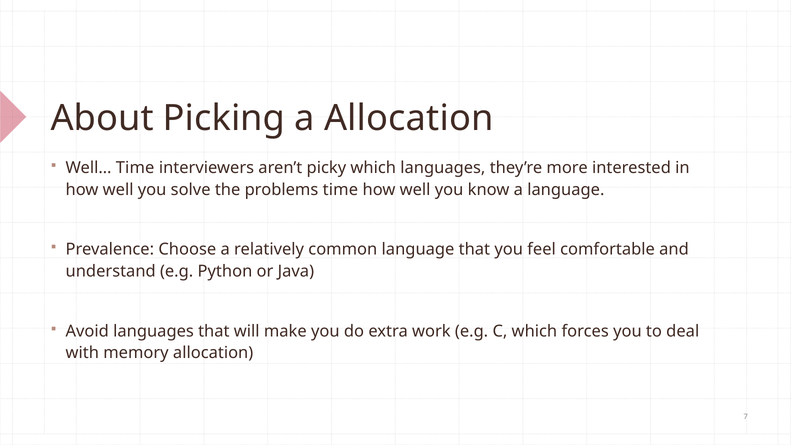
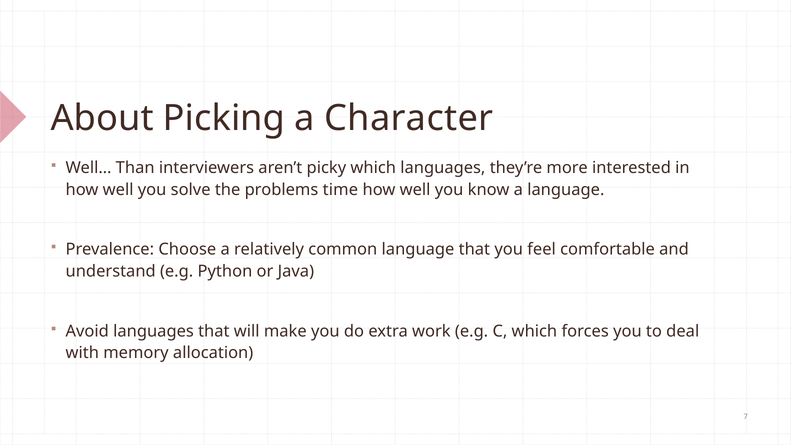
a Allocation: Allocation -> Character (409, 119)
Well… Time: Time -> Than (135, 168)
